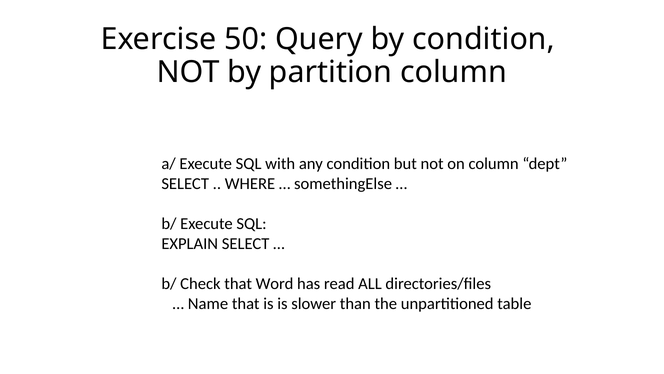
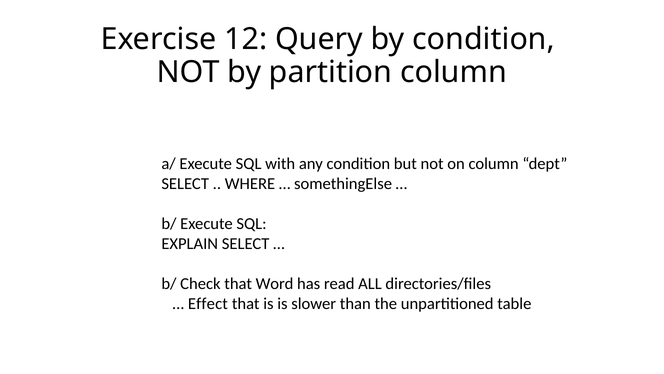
50: 50 -> 12 (246, 39)
Name: Name -> Effect (208, 303)
